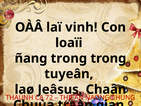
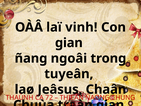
loaïi: loaïi -> gian (69, 43)
ñang trong: trong -> ngoâi (69, 58)
